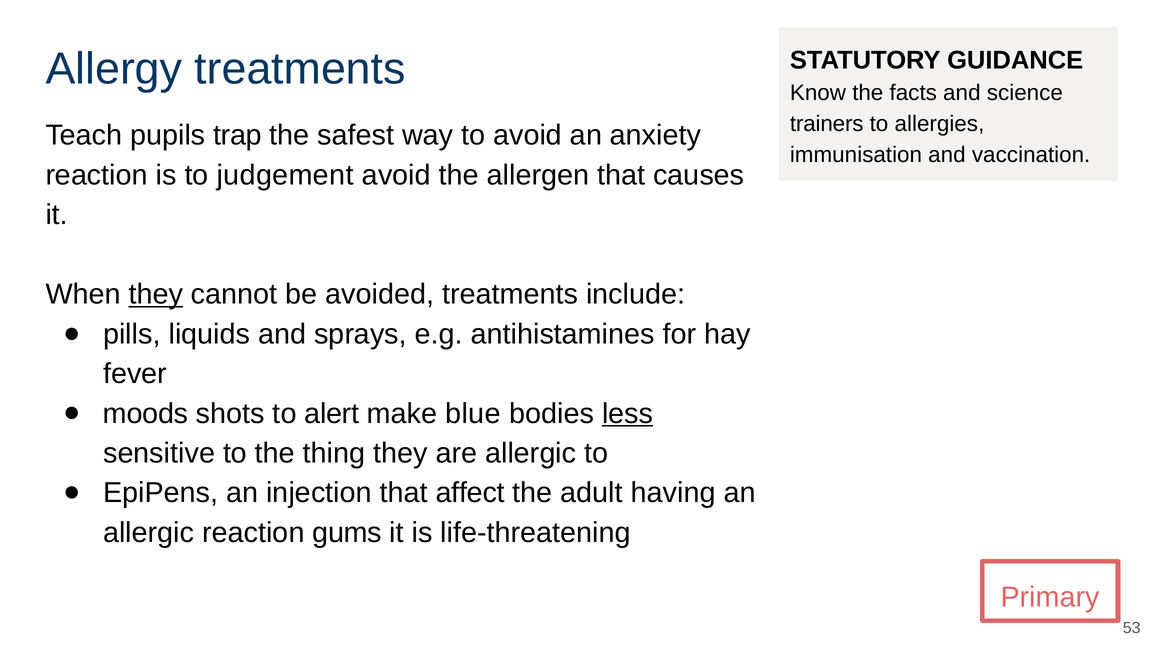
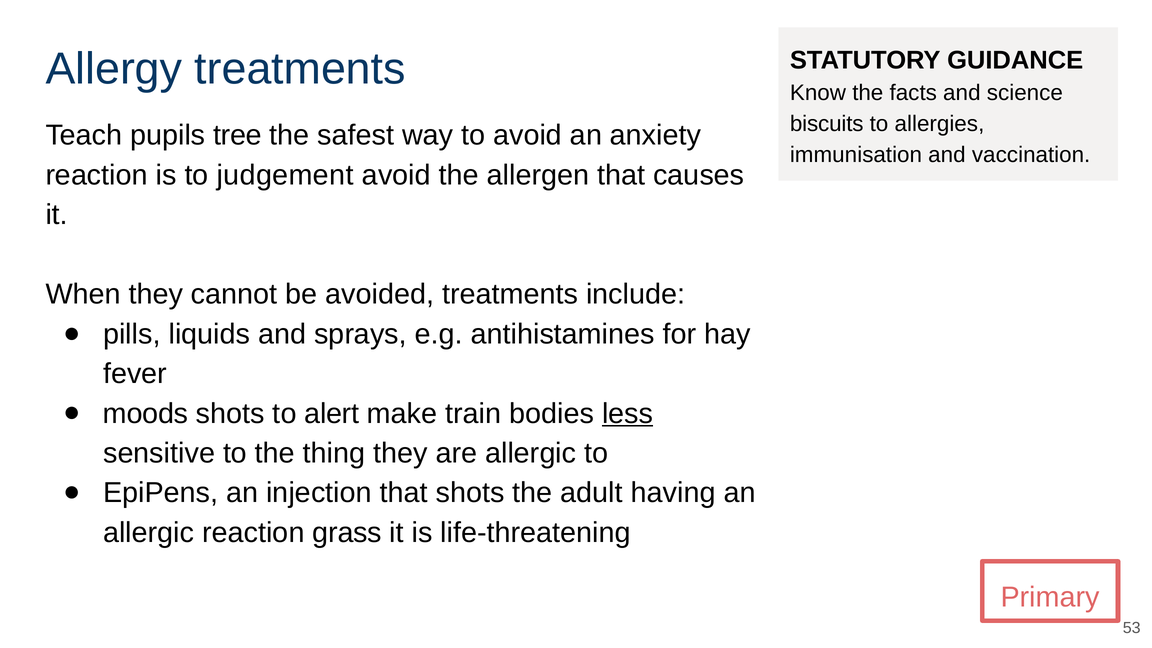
trainers: trainers -> biscuits (827, 124)
trap: trap -> tree (238, 135)
they underline: present -> none (156, 294)
blue: blue -> train (473, 414)
that affect: affect -> shots (470, 493)
gums: gums -> grass (347, 533)
